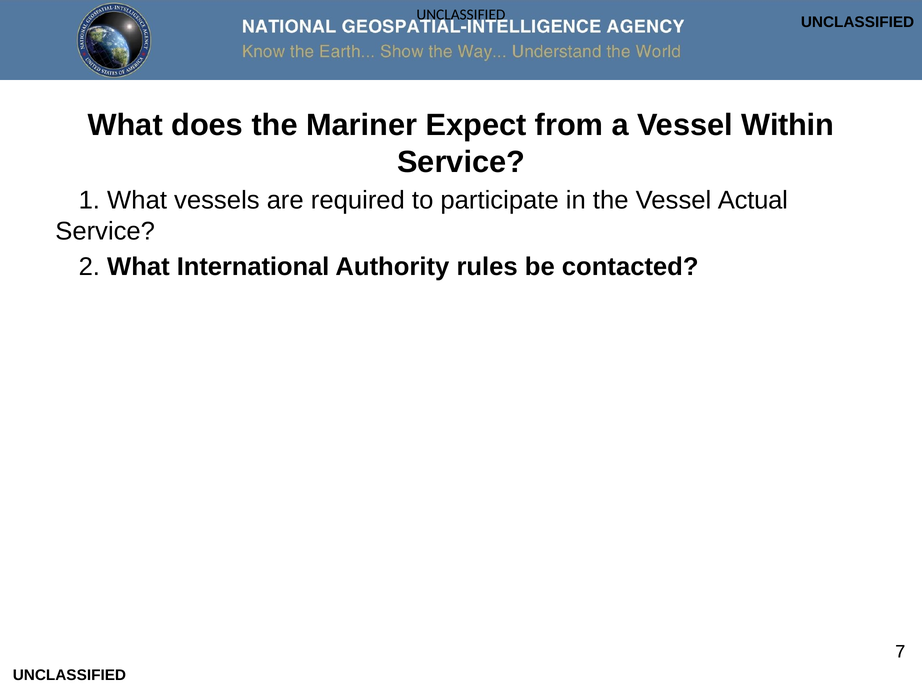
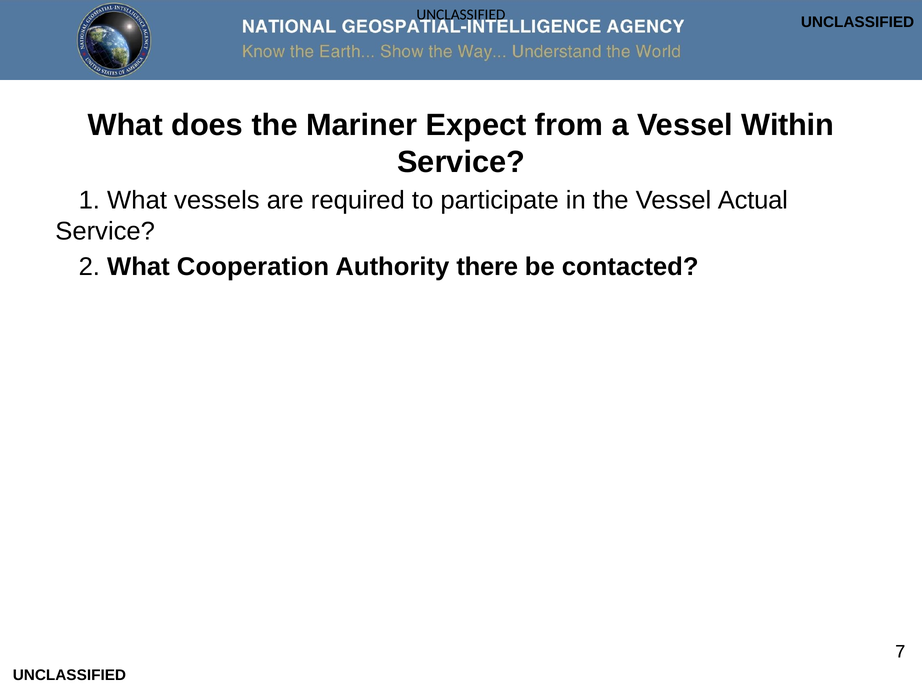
International: International -> Cooperation (253, 267)
rules: rules -> there (487, 267)
